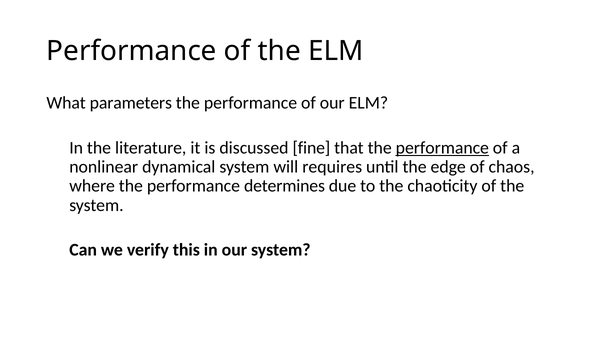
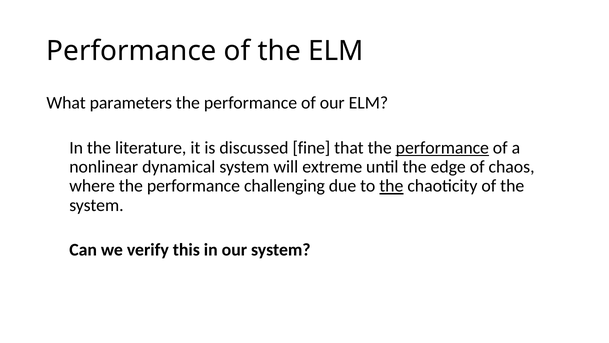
requires: requires -> extreme (332, 167)
determines: determines -> challenging (284, 186)
the underline: none -> present (391, 186)
